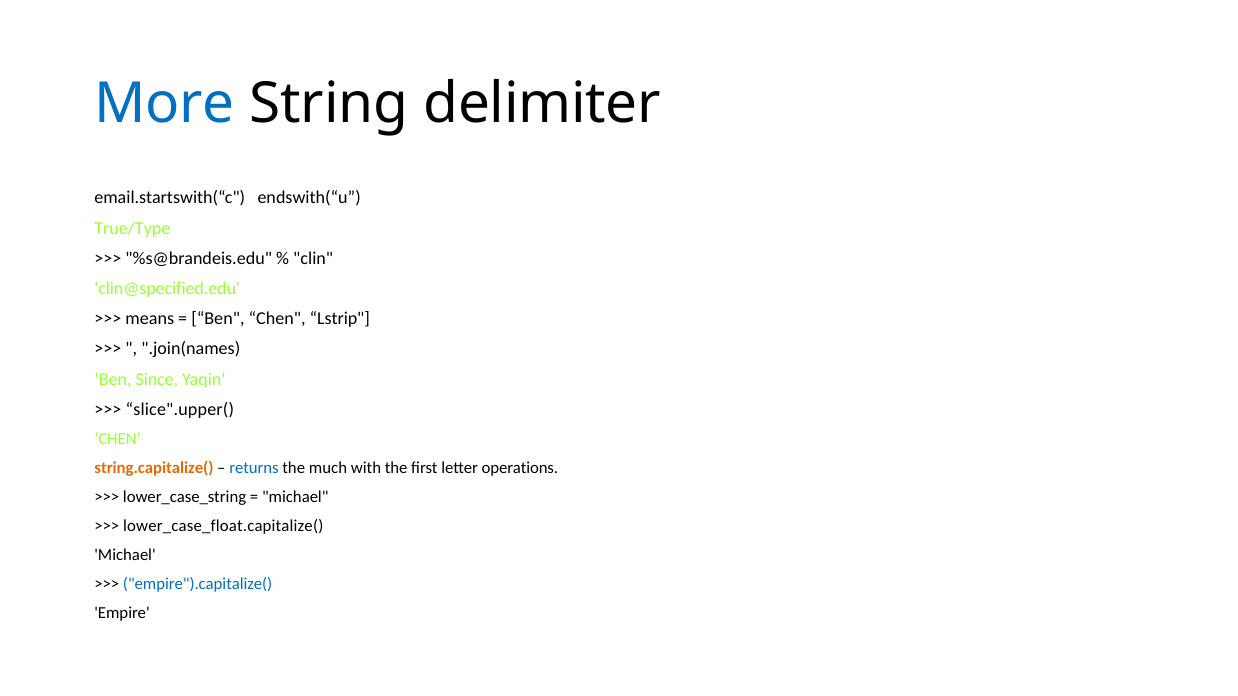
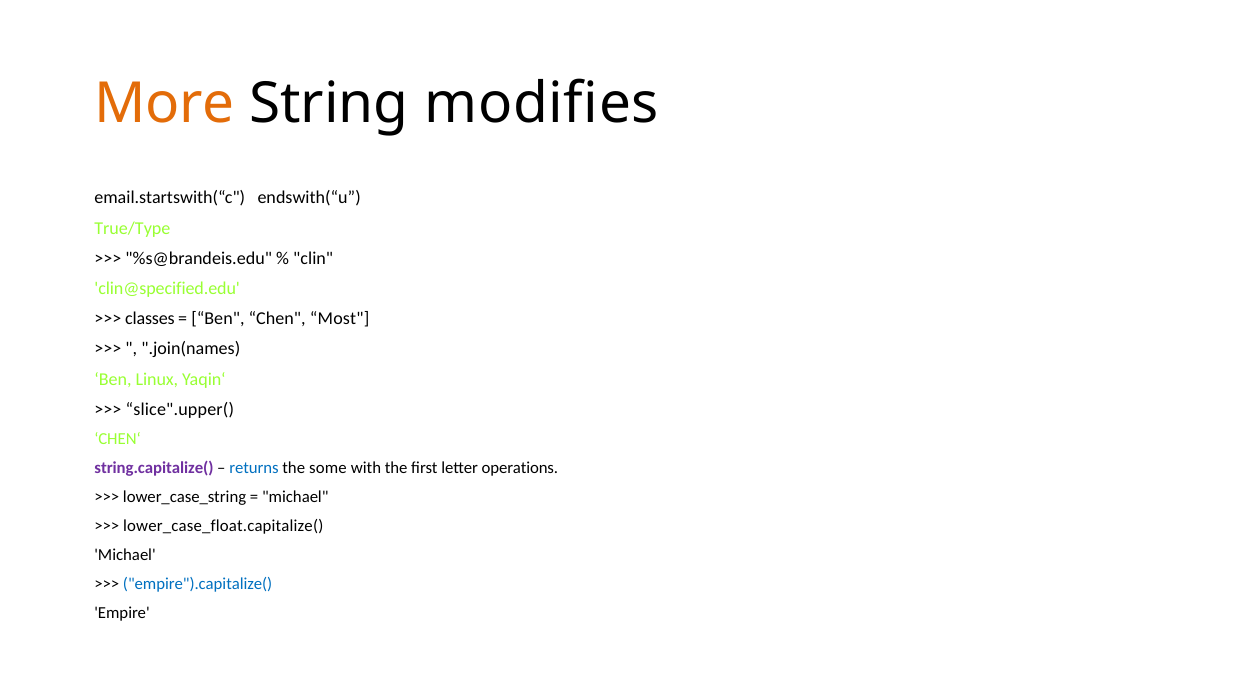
More colour: blue -> orange (165, 104)
delimiter: delimiter -> modifies (542, 104)
means: means -> classes (150, 319)
Lstrip: Lstrip -> Most (340, 319)
Since: Since -> Linux (157, 379)
string.capitalize( colour: orange -> purple (154, 468)
much: much -> some (328, 468)
